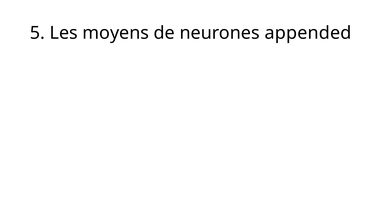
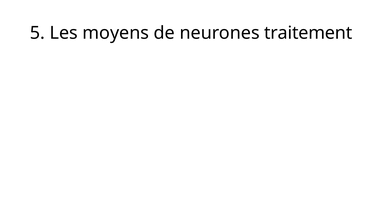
appended: appended -> traitement (308, 33)
